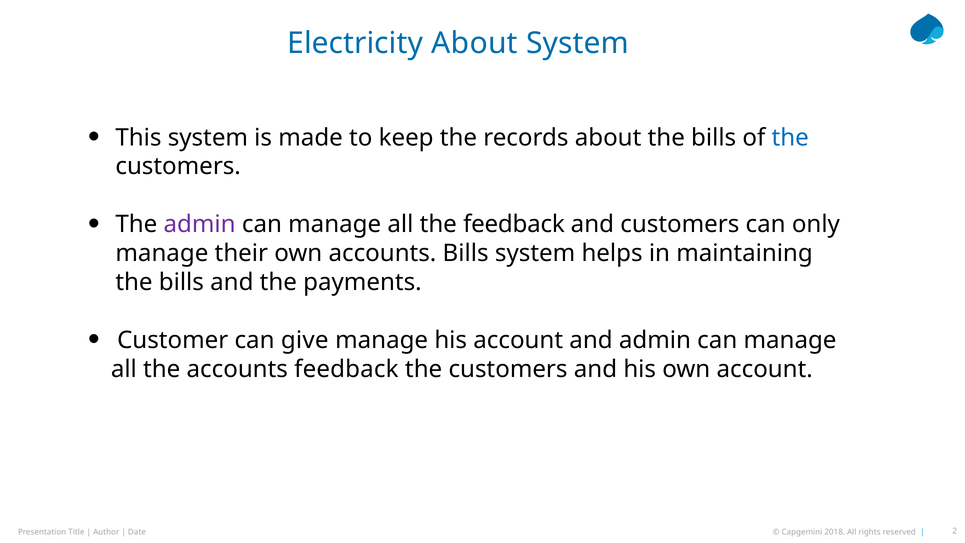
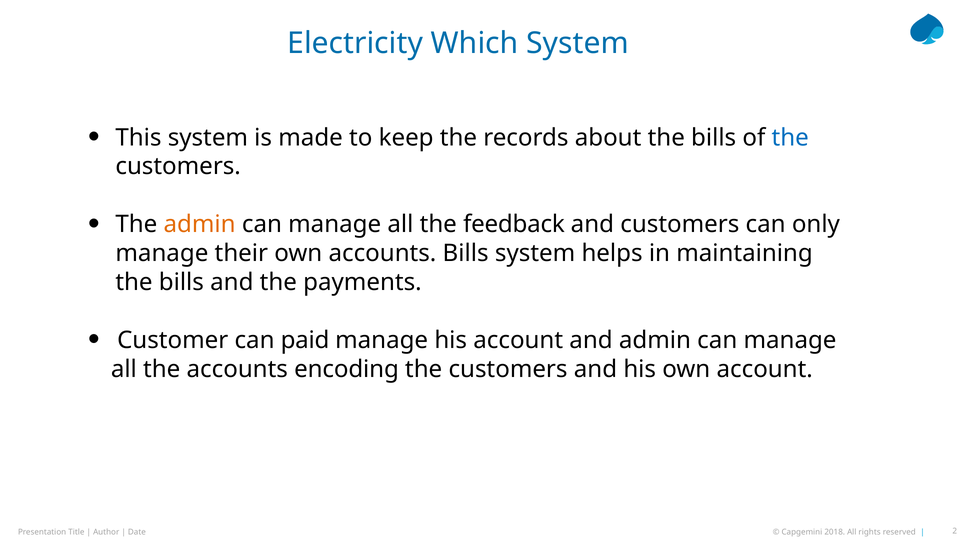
Electricity About: About -> Which (475, 44)
admin colour: purple -> orange (200, 224)
give: give -> paid (305, 340)
accounts feedback: feedback -> encoding (347, 369)
